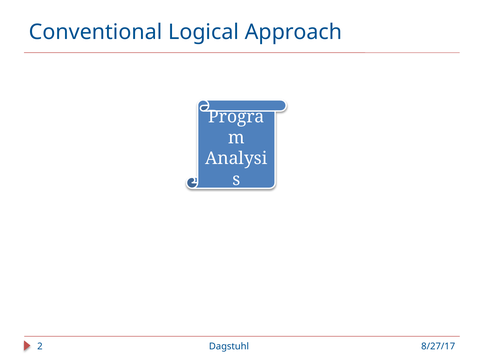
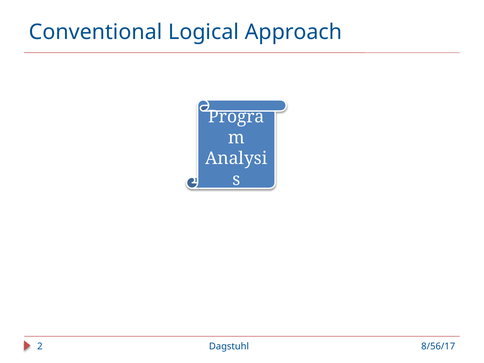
8/27/17: 8/27/17 -> 8/56/17 (438, 346)
